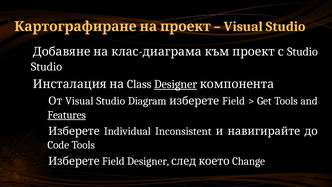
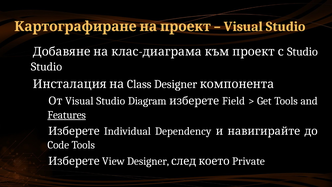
Designer underline: present -> none (176, 84)
Inconsistent: Inconsistent -> Dependency (183, 131)
Field: Field -> View (113, 161)
Change: Change -> Private (248, 161)
